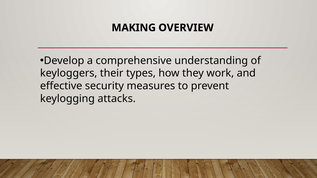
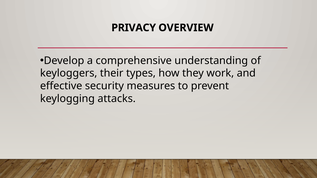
MAKING: MAKING -> PRIVACY (134, 28)
